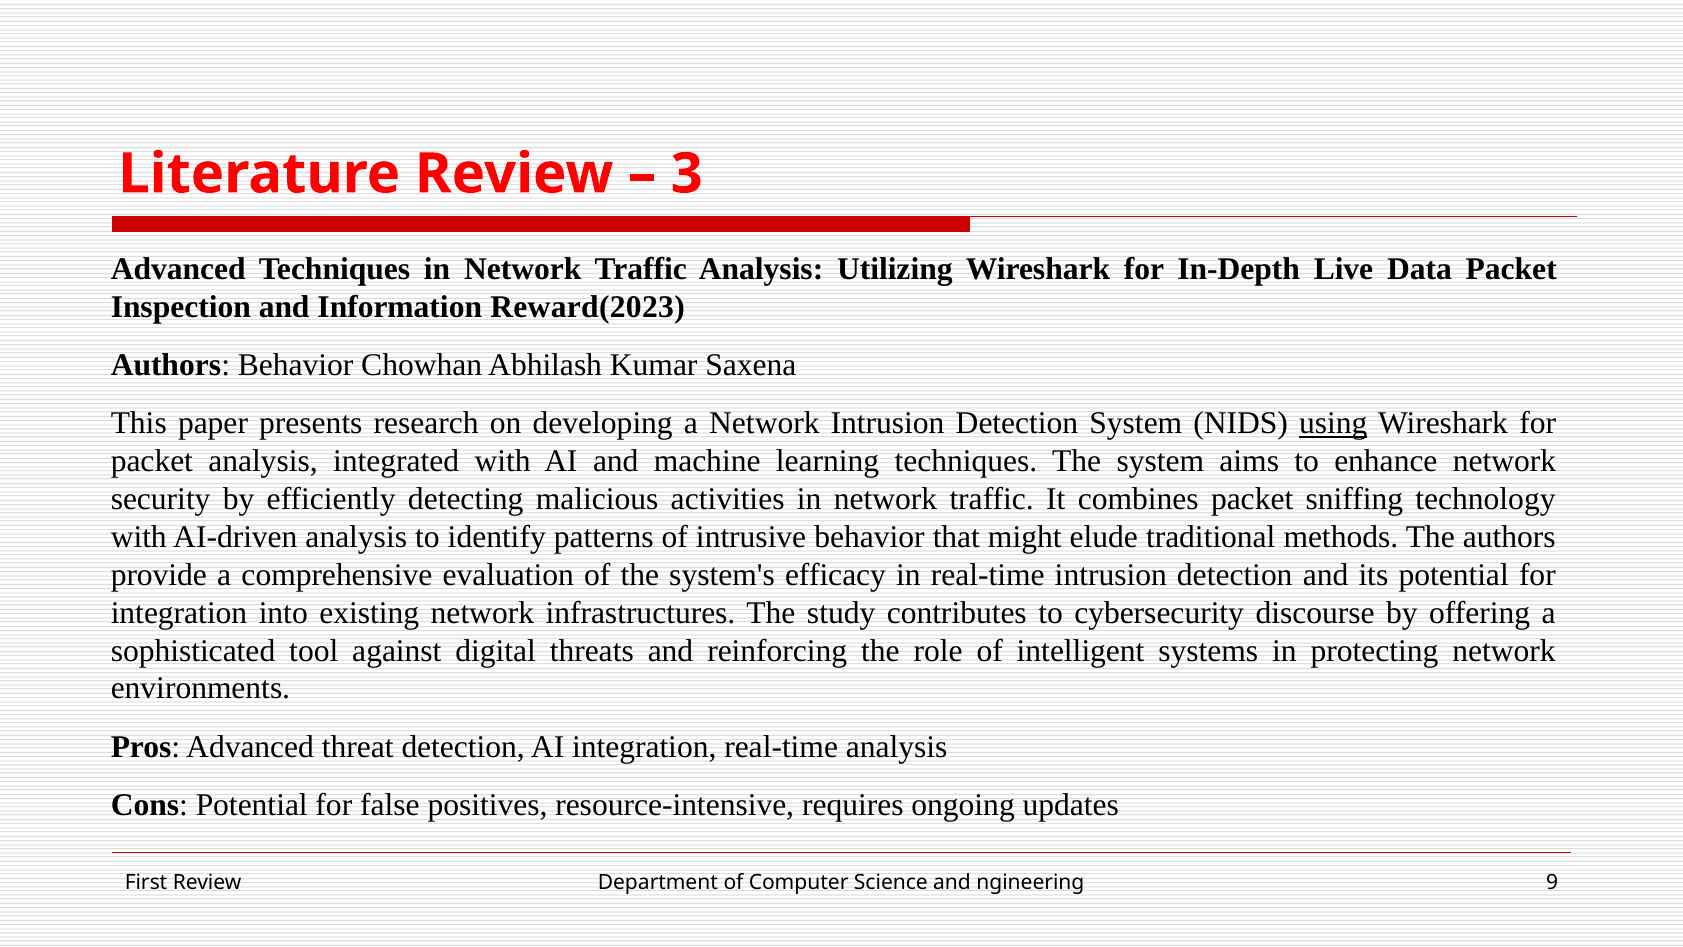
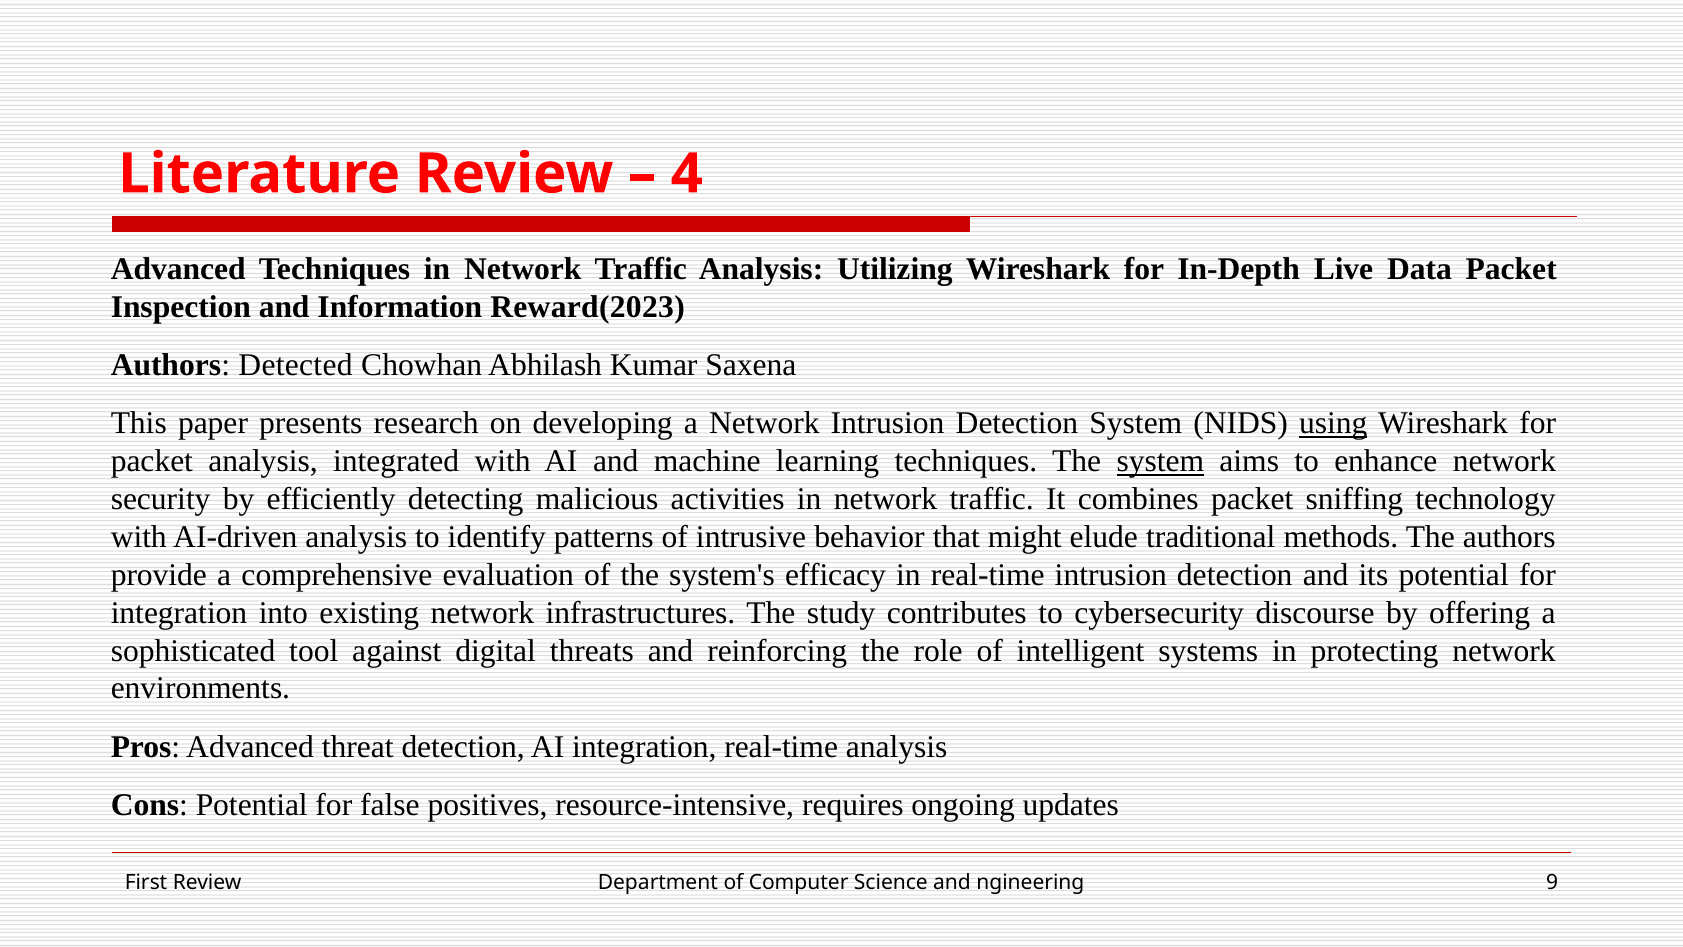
3: 3 -> 4 (687, 174)
Authors Behavior: Behavior -> Detected (295, 365)
system underline: none -> present (1160, 461)
